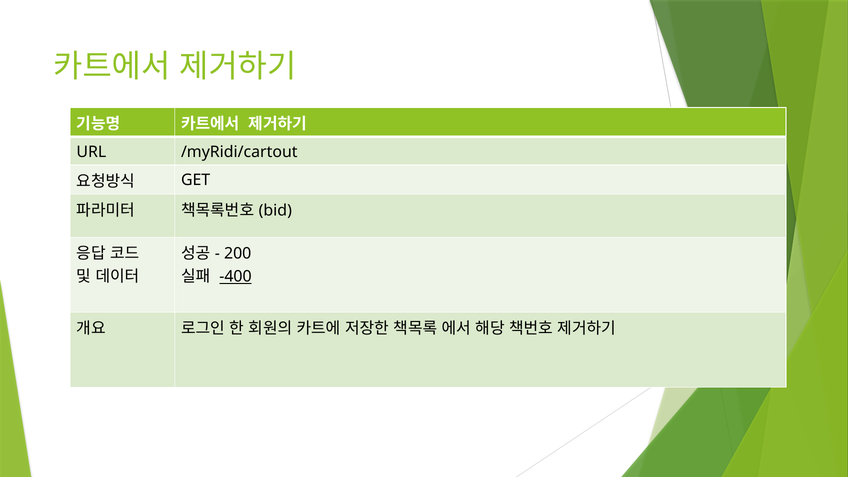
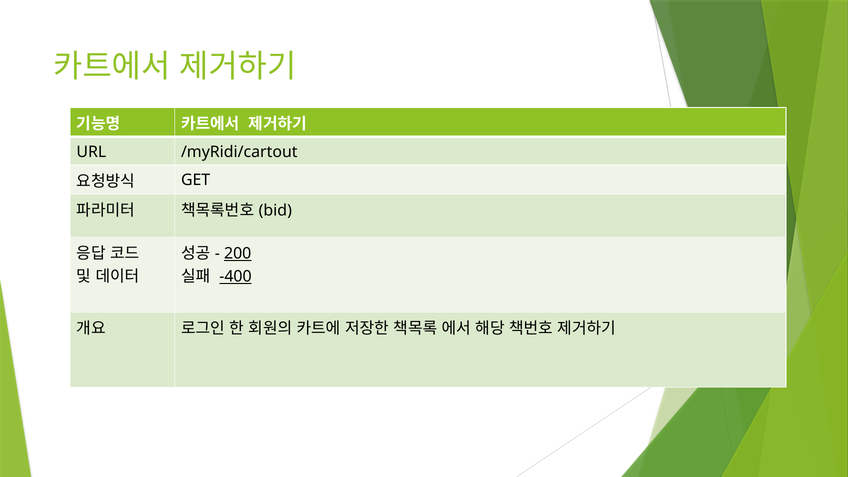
200 underline: none -> present (238, 254)
